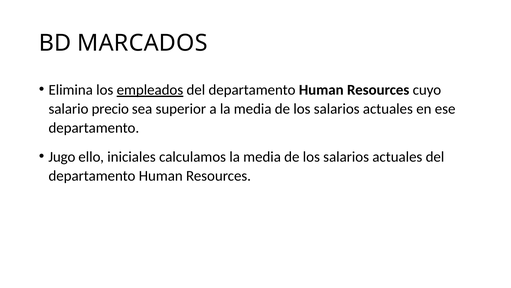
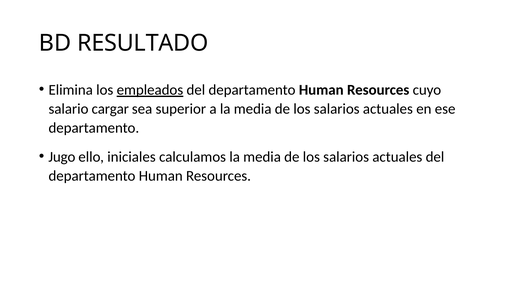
MARCADOS: MARCADOS -> RESULTADO (143, 43)
precio: precio -> cargar (110, 109)
